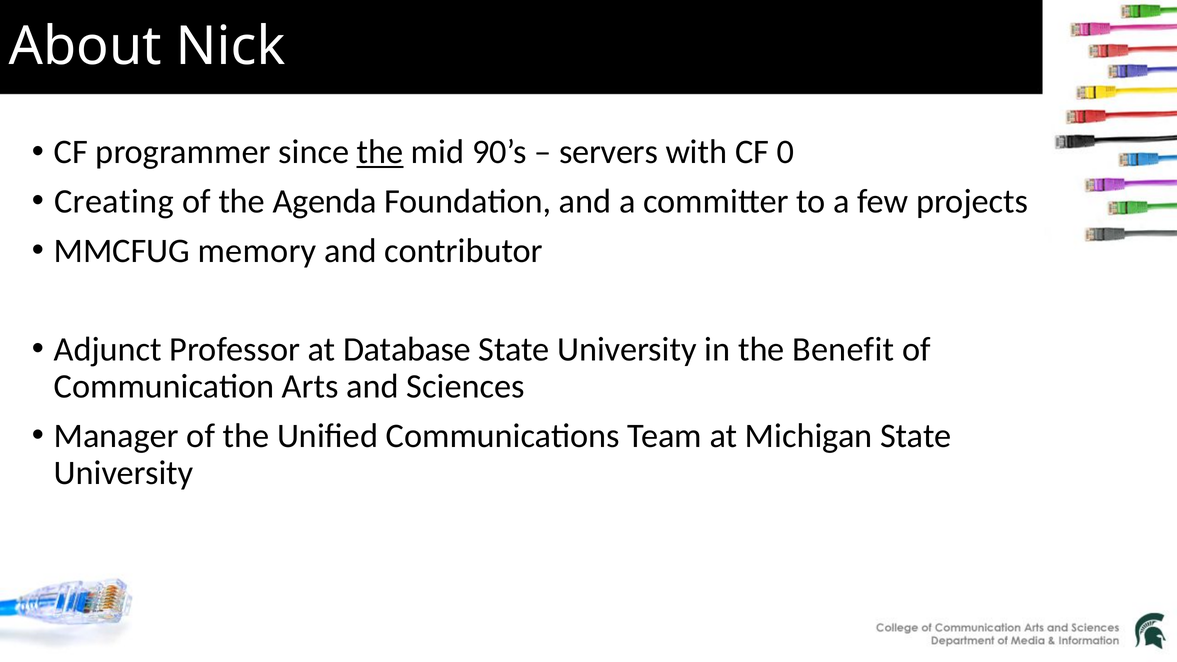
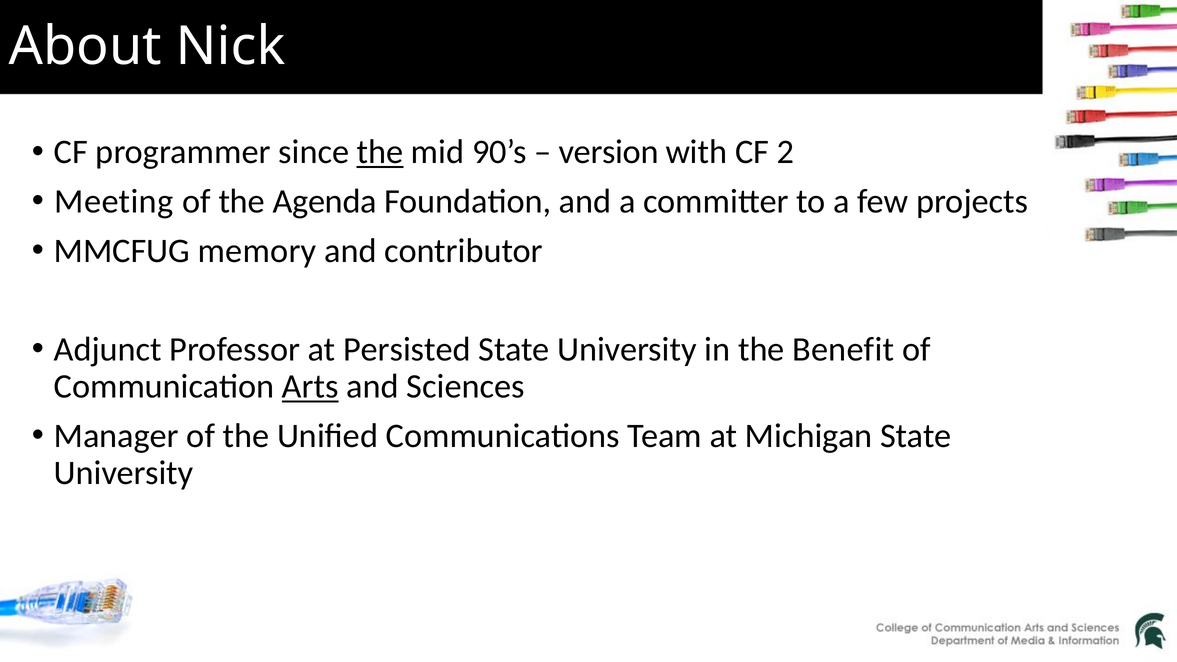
servers: servers -> version (609, 152)
0: 0 -> 2 (786, 152)
Creating: Creating -> Meeting (114, 201)
Database: Database -> Persisted (407, 349)
Arts underline: none -> present (310, 387)
